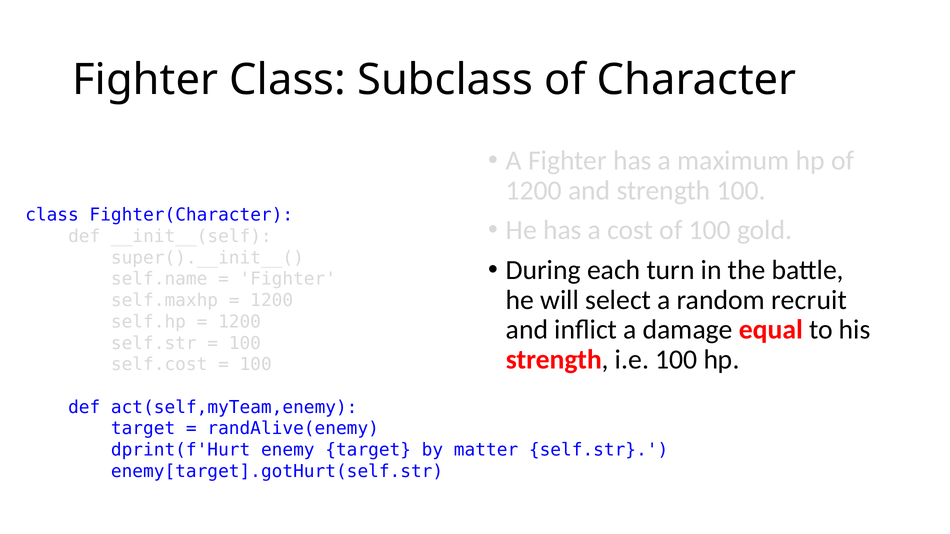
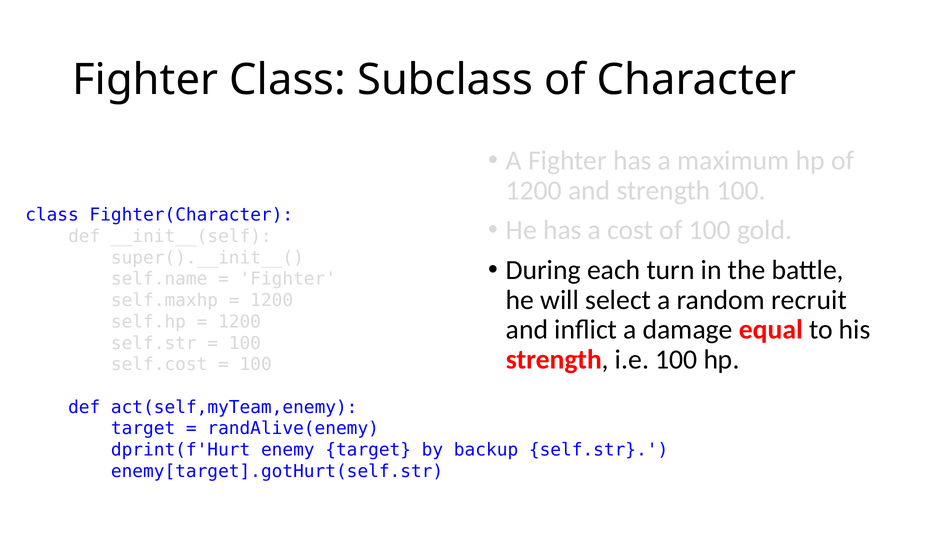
matter: matter -> backup (486, 450)
